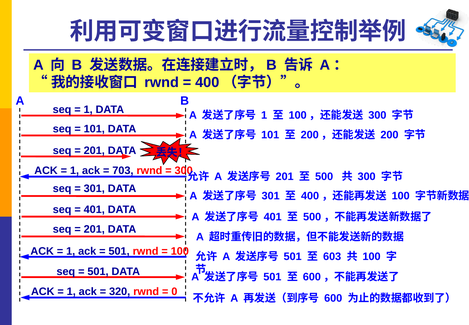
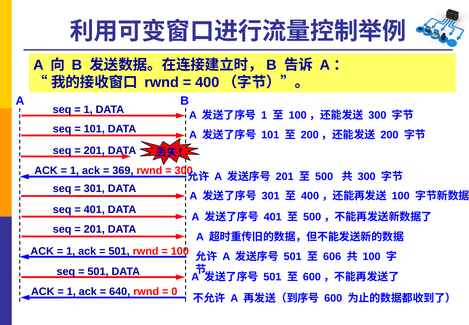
703: 703 -> 369 (123, 170)
603: 603 -> 606 (332, 256)
320: 320 -> 640 (120, 291)
